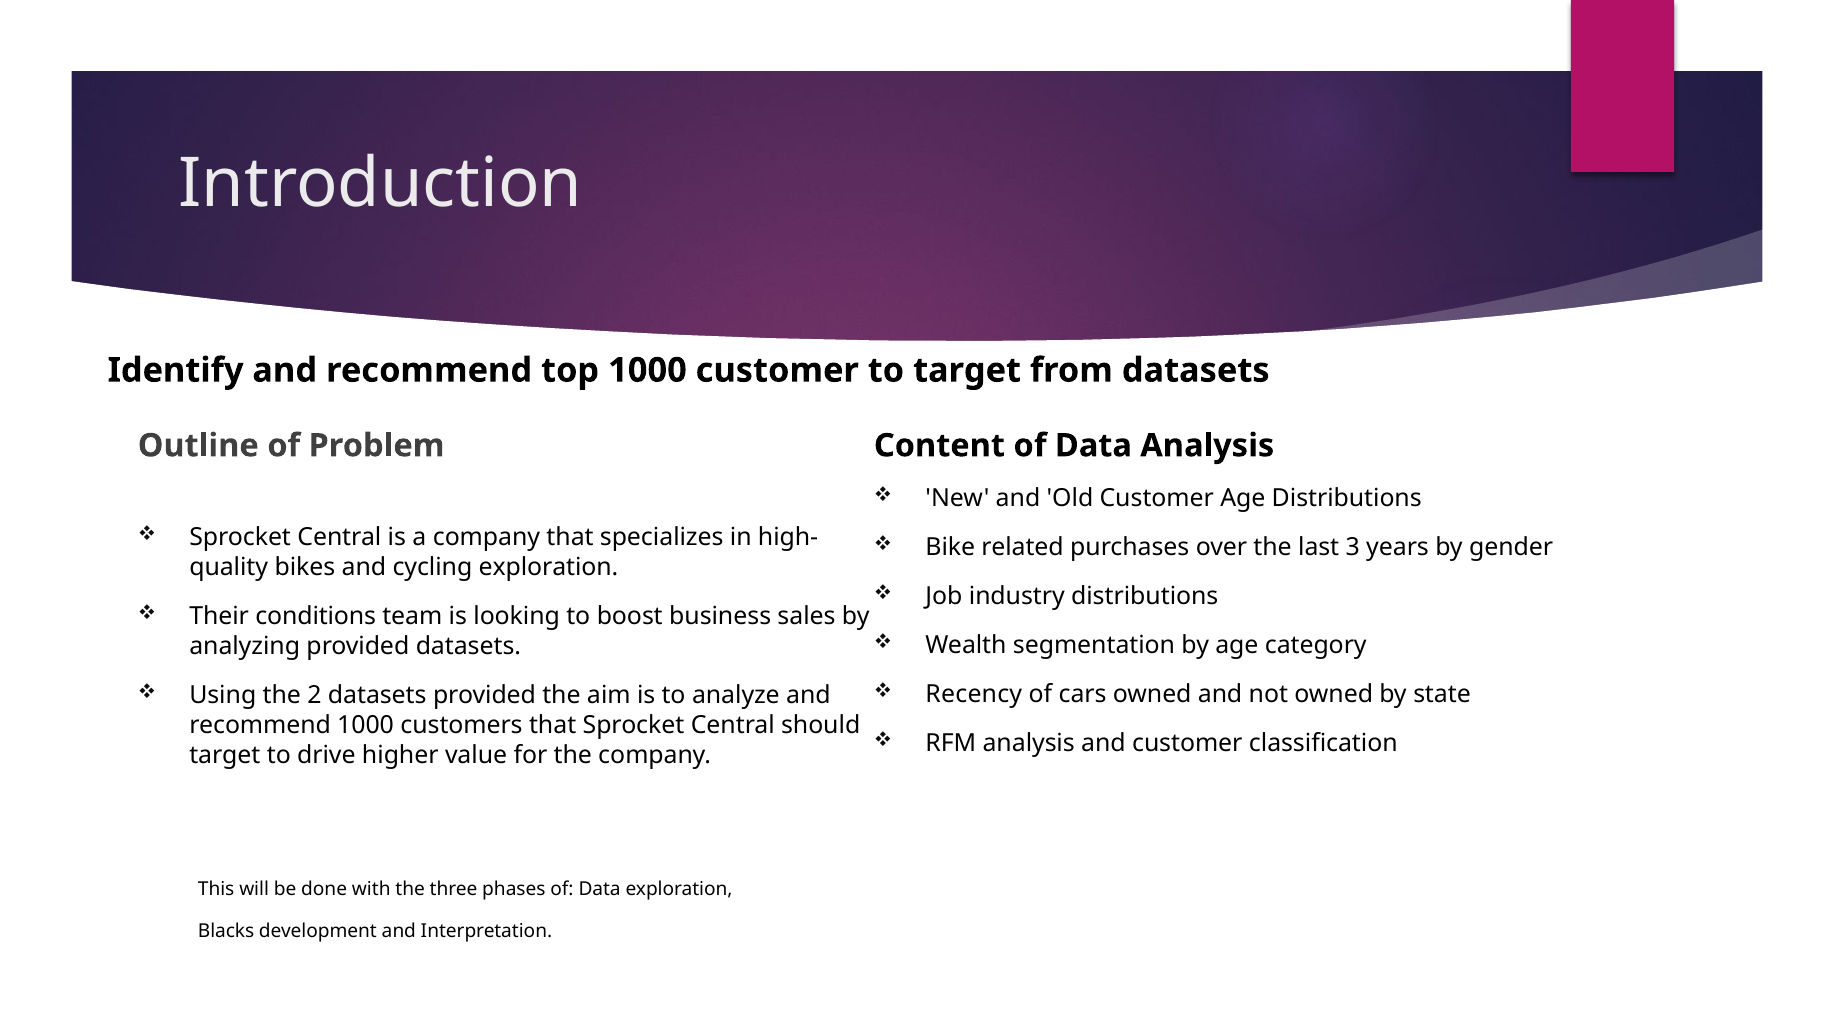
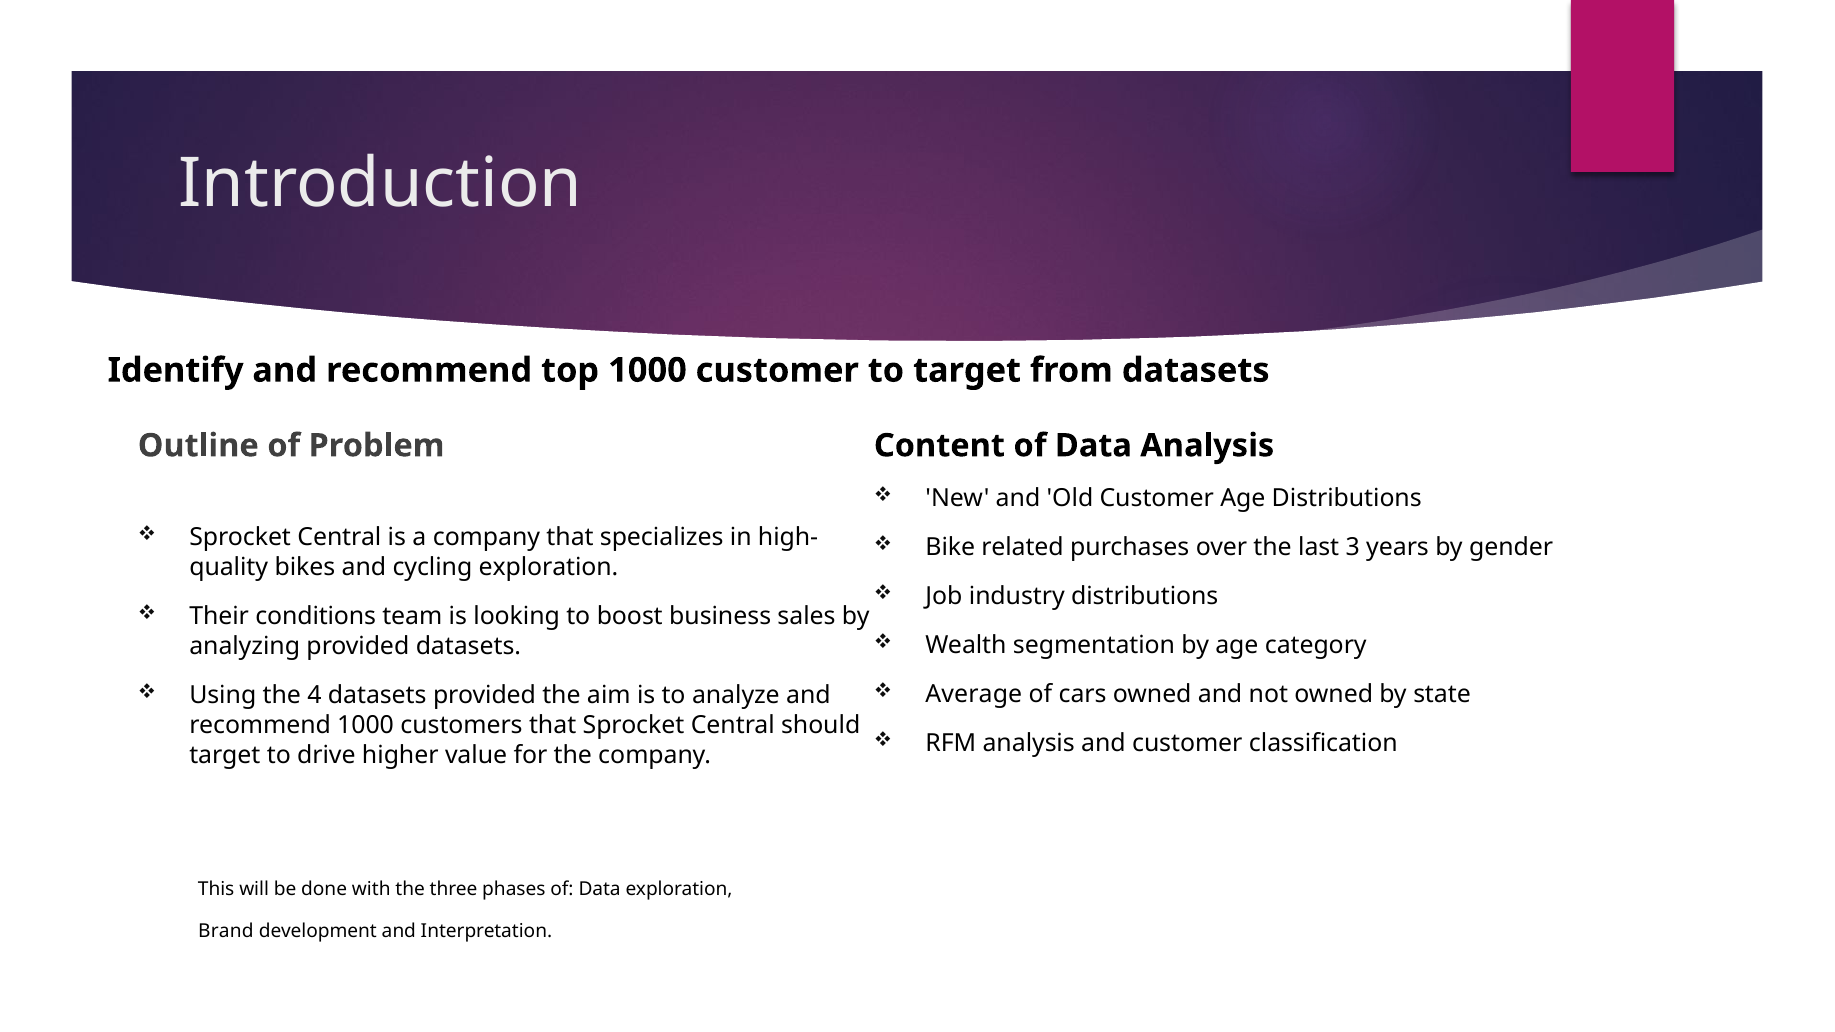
Recency: Recency -> Average (974, 695)
2: 2 -> 4 (314, 695)
Blacks: Blacks -> Brand (226, 931)
